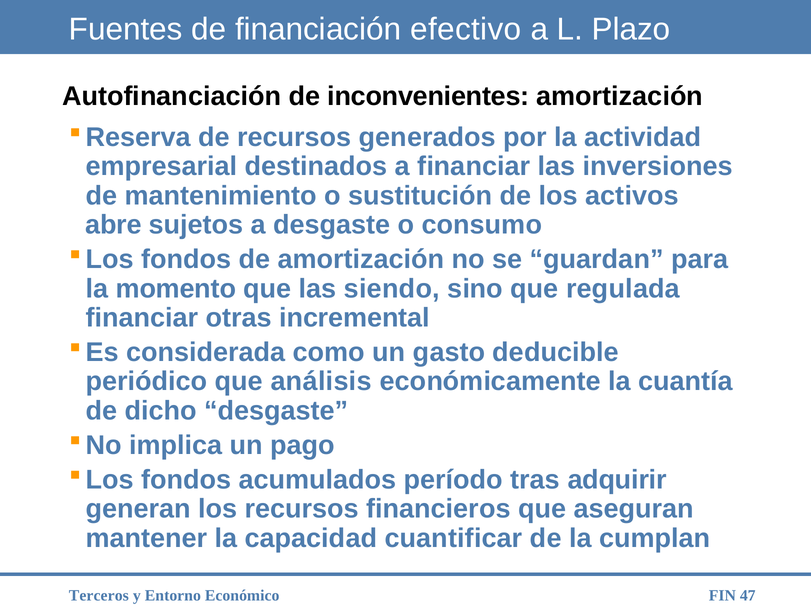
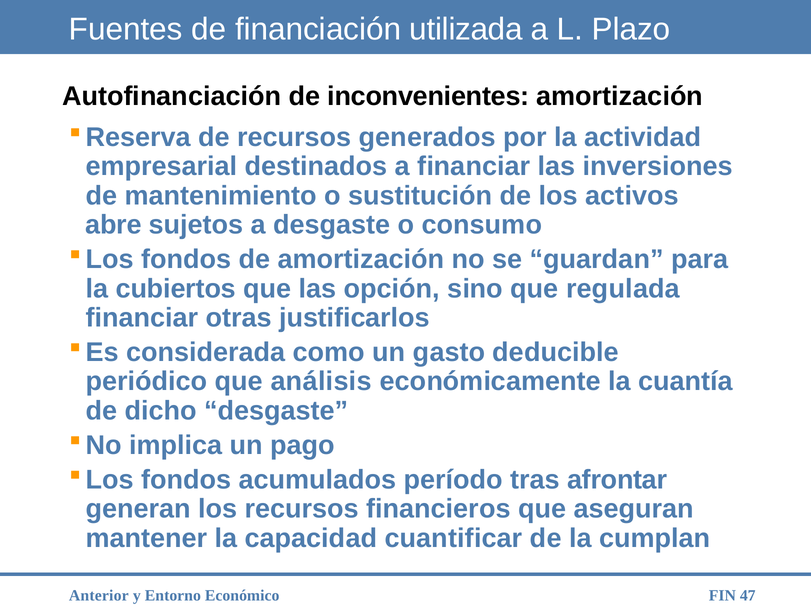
efectivo: efectivo -> utilizada (466, 29)
momento: momento -> cubiertos (176, 289)
siendo: siendo -> opción (392, 289)
incremental: incremental -> justificarlos (354, 318)
adquirir: adquirir -> afrontar (617, 480)
Terceros: Terceros -> Anterior (99, 596)
